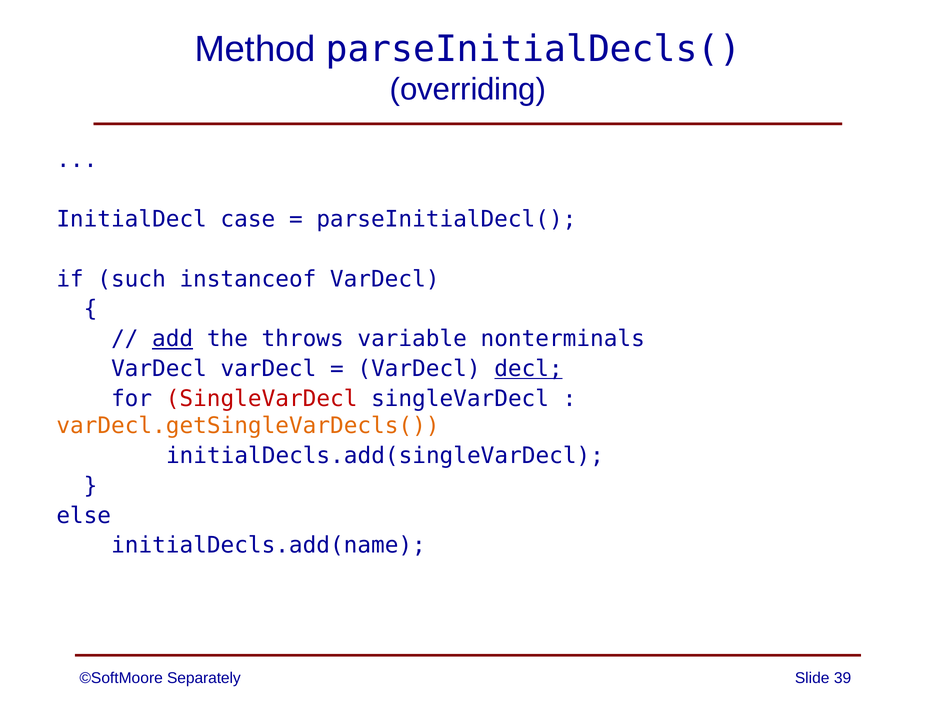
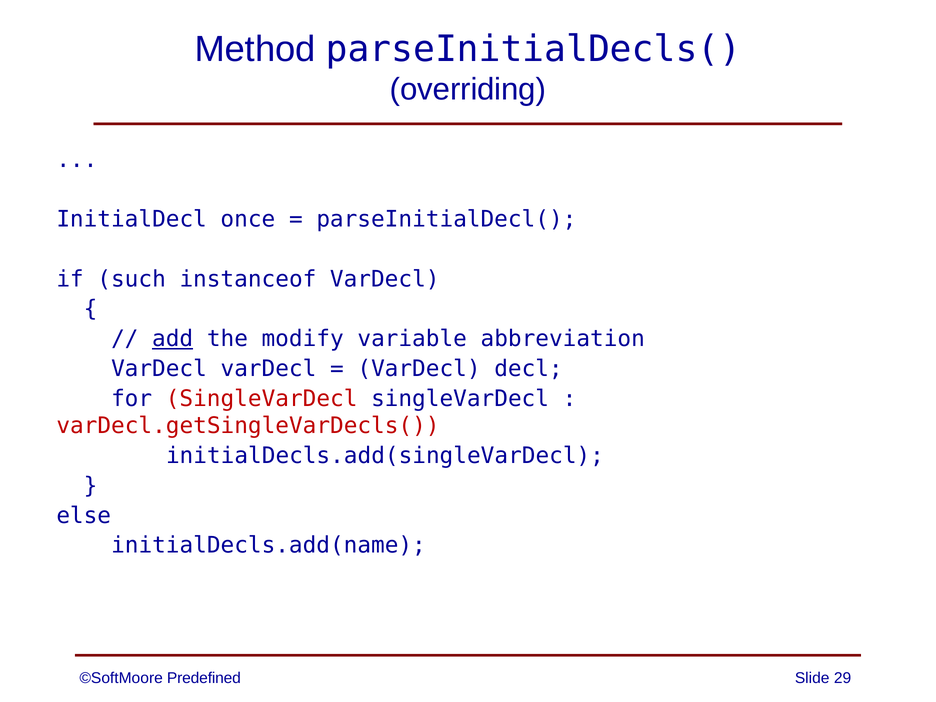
case: case -> once (248, 219)
throws: throws -> modify (303, 339)
nonterminals: nonterminals -> abbreviation (563, 339)
decl underline: present -> none (528, 369)
varDecl.getSingleVarDecls( colour: orange -> red (248, 426)
Separately: Separately -> Predefined (204, 678)
39: 39 -> 29 (843, 678)
